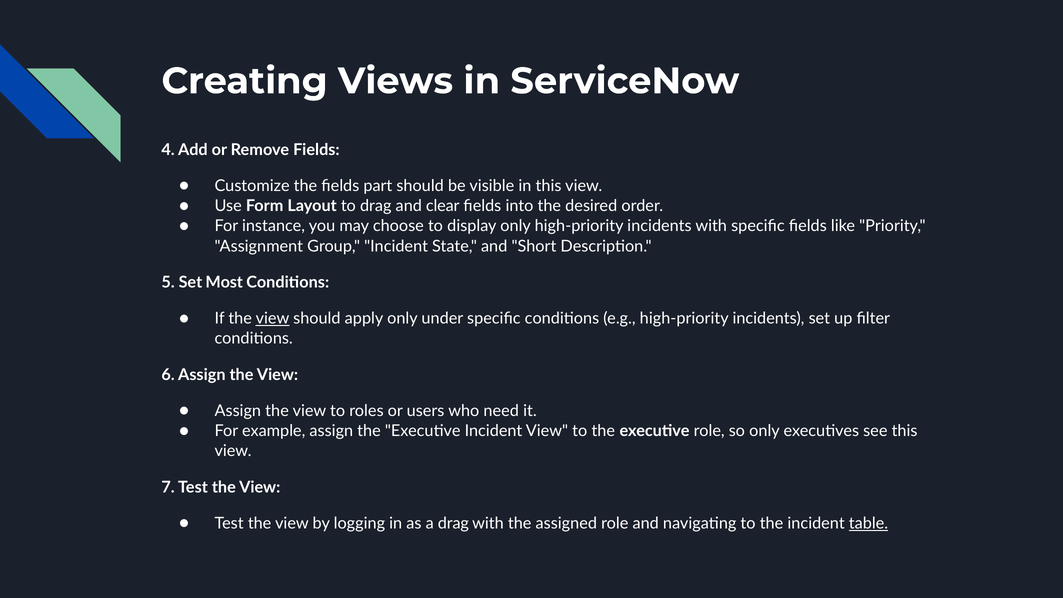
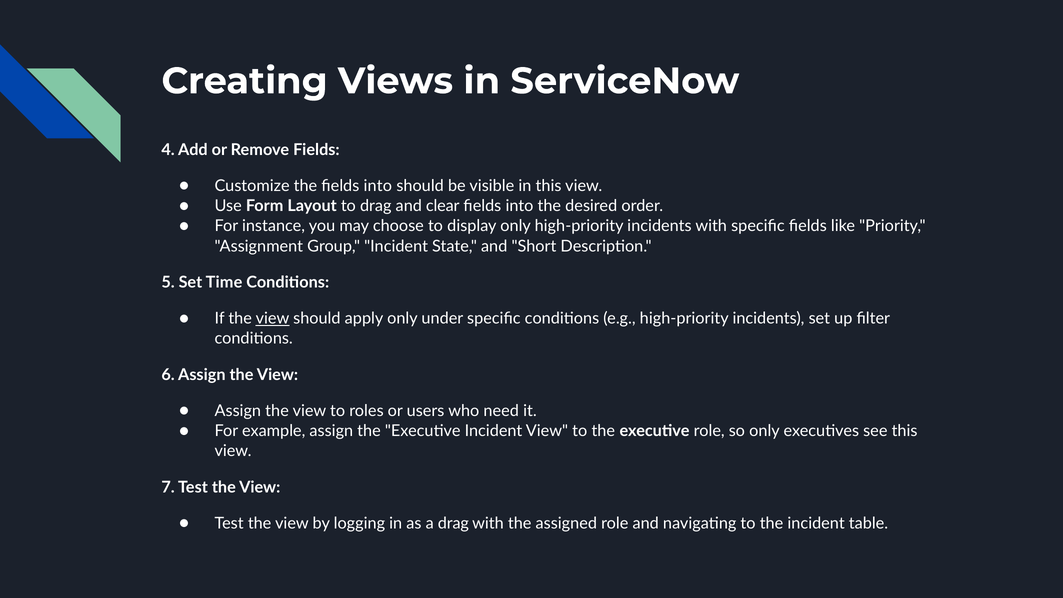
the fields part: part -> into (378, 186)
Most: Most -> Time (224, 282)
table underline: present -> none (868, 523)
